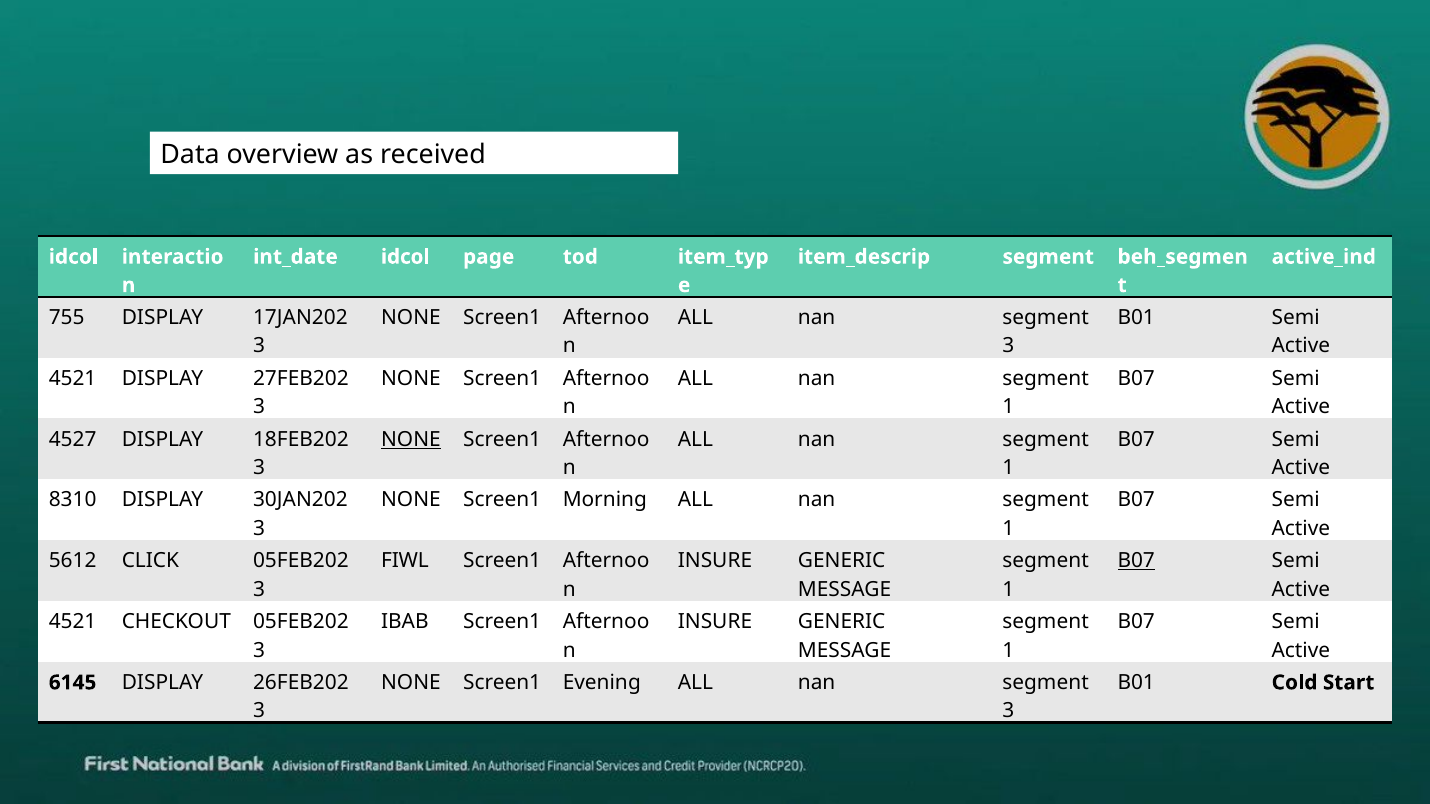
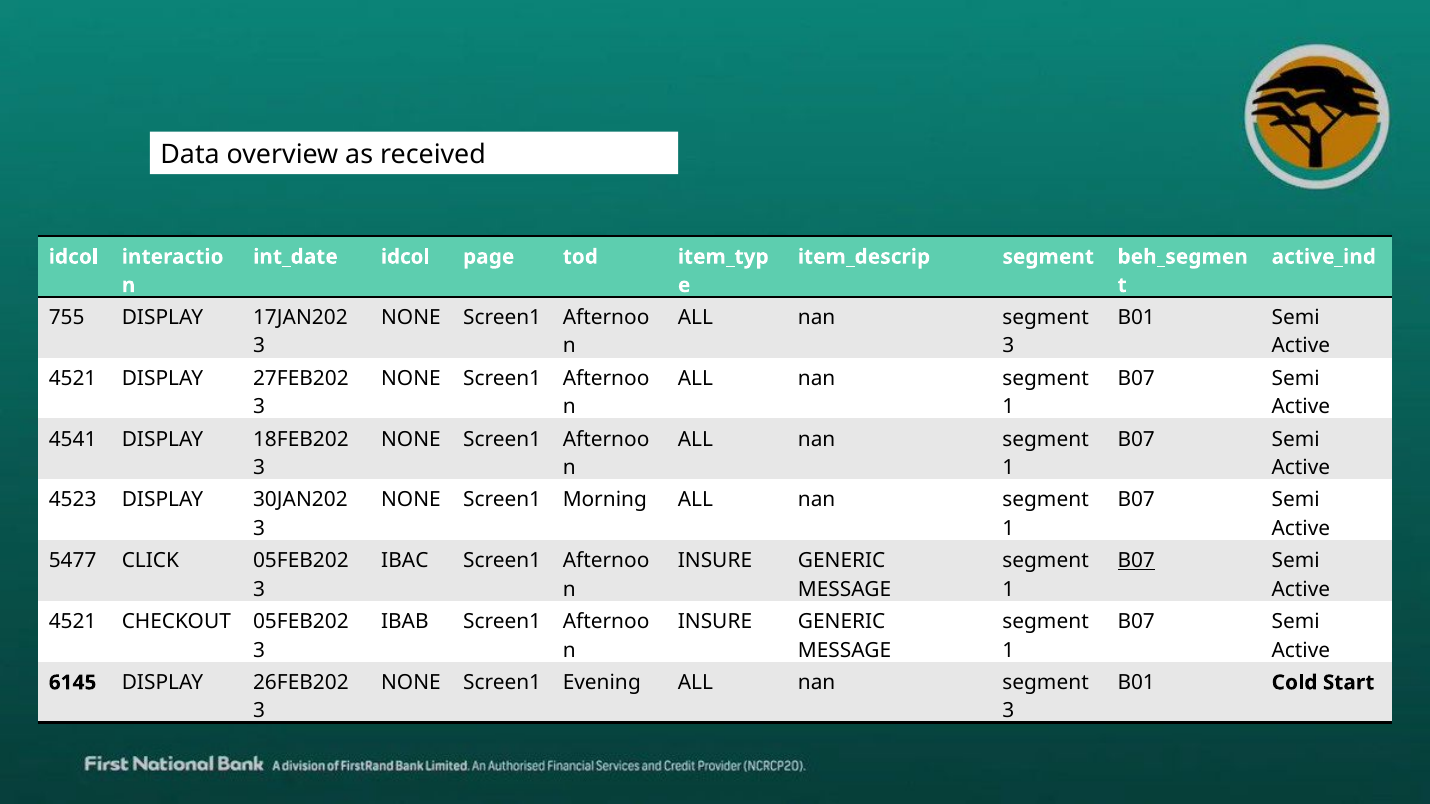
4527: 4527 -> 4541 (73, 439)
NONE underline: present -> none (411, 439)
8310: 8310 -> 4523 (73, 500)
5612: 5612 -> 5477 (73, 561)
FIWL: FIWL -> IBAC (405, 561)
